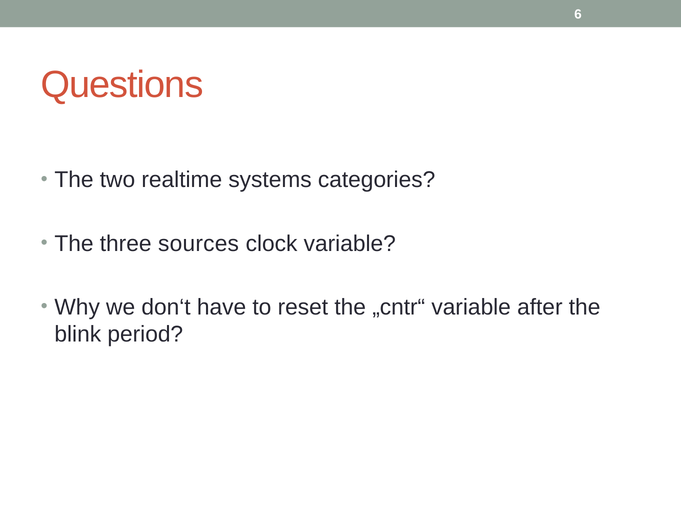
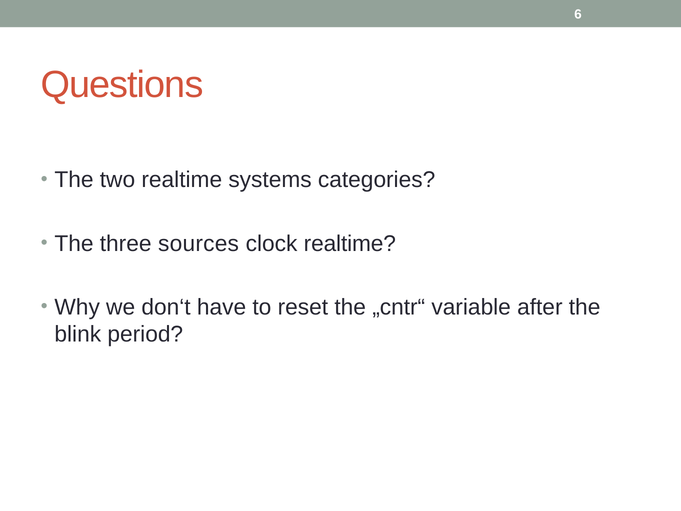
clock variable: variable -> realtime (350, 243)
